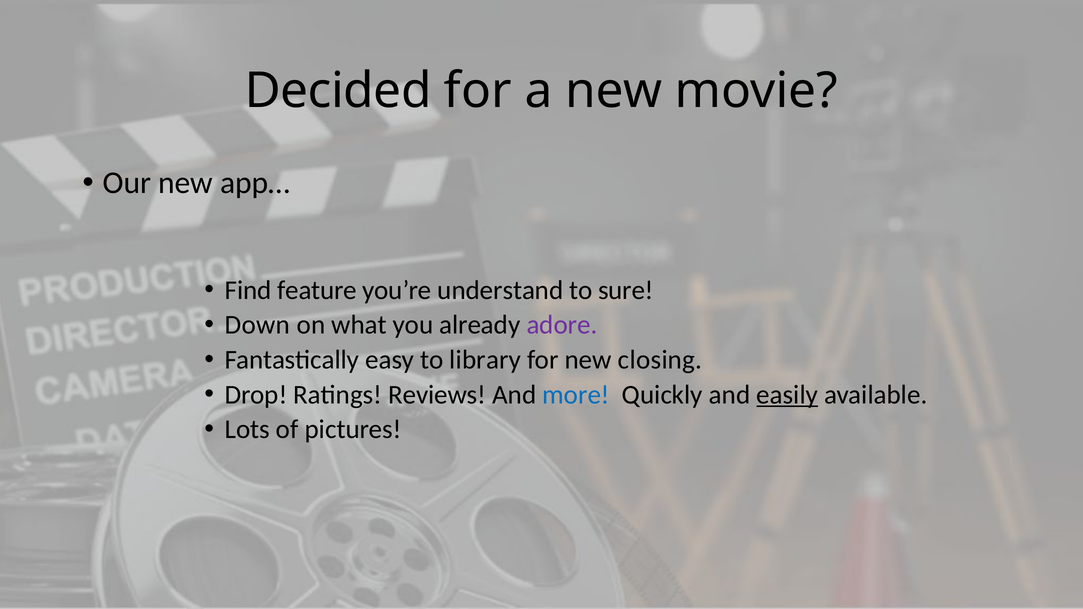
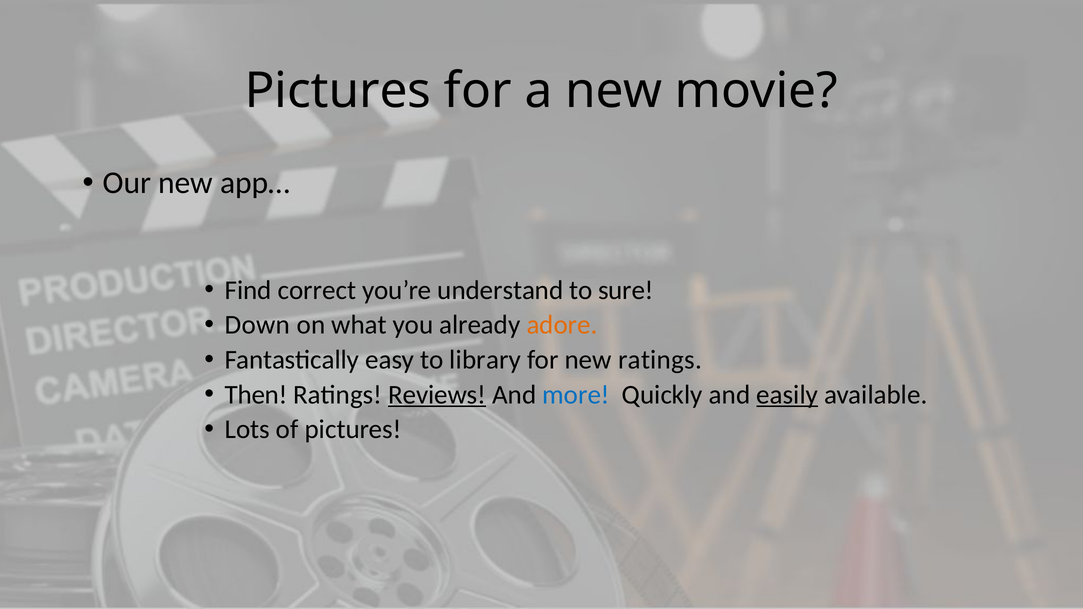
Decided: Decided -> Pictures (338, 91)
feature: feature -> correct (317, 290)
adore colour: purple -> orange (562, 325)
new closing: closing -> ratings (660, 360)
Drop: Drop -> Then (256, 395)
Reviews underline: none -> present (437, 395)
